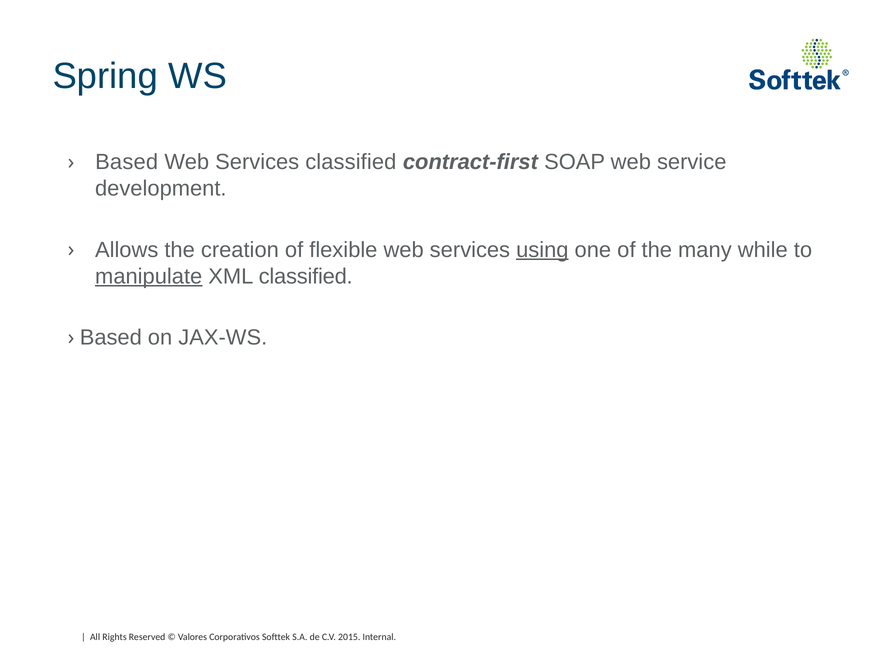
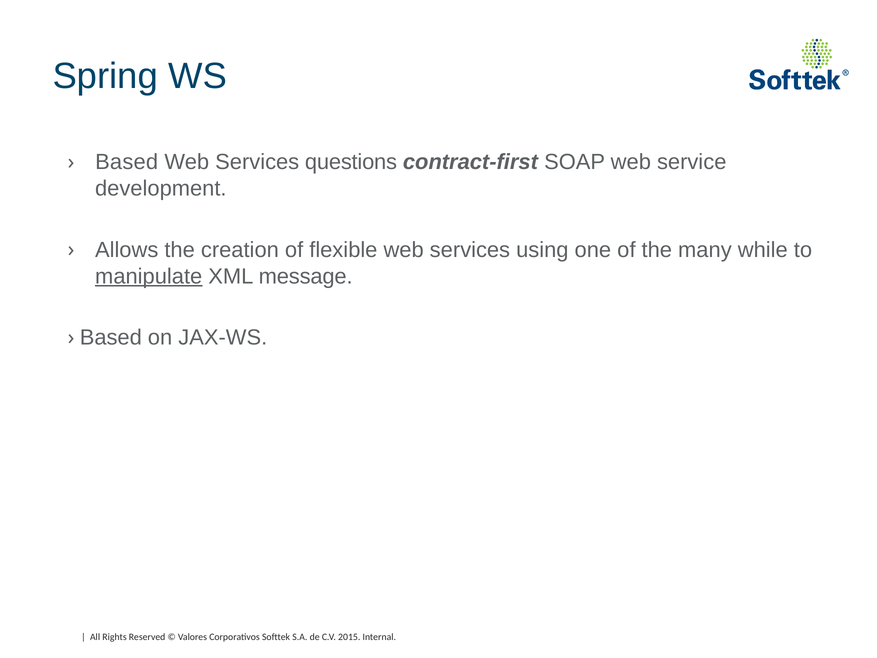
Services classified: classified -> questions (351, 162)
using underline: present -> none (542, 250)
XML classified: classified -> message (306, 276)
